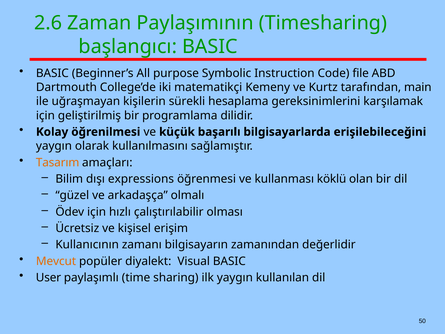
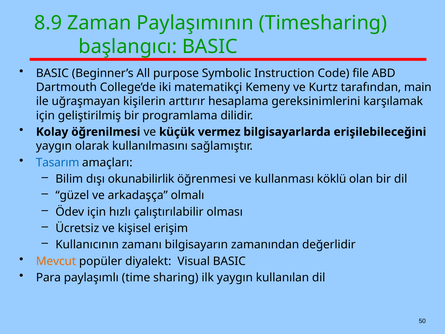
2.6: 2.6 -> 8.9 (48, 23)
sürekli: sürekli -> arttırır (187, 101)
başarılı: başarılı -> vermez (219, 132)
Tasarım colour: orange -> blue (58, 162)
expressions: expressions -> okunabilirlik (141, 179)
User: User -> Para (48, 277)
